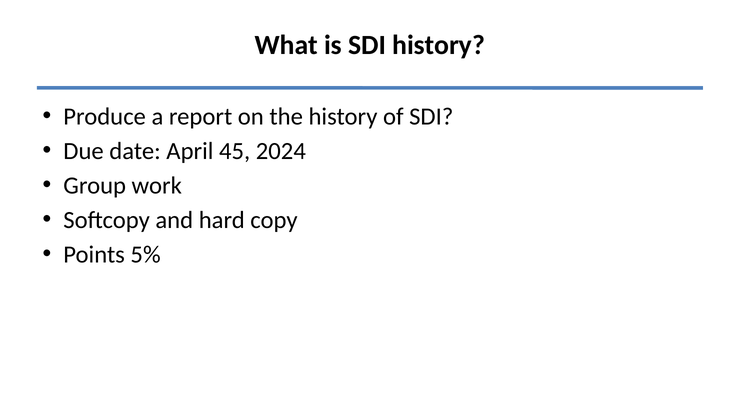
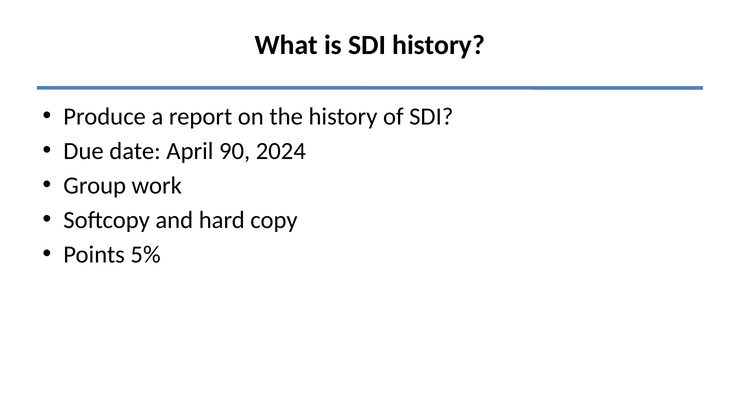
45: 45 -> 90 (235, 151)
